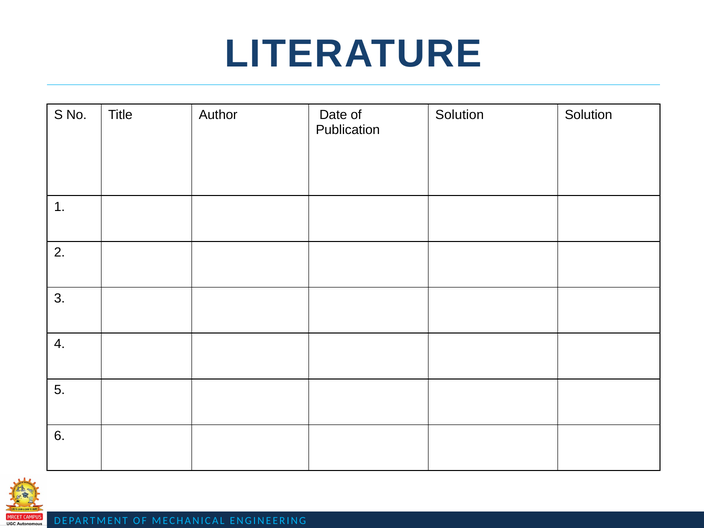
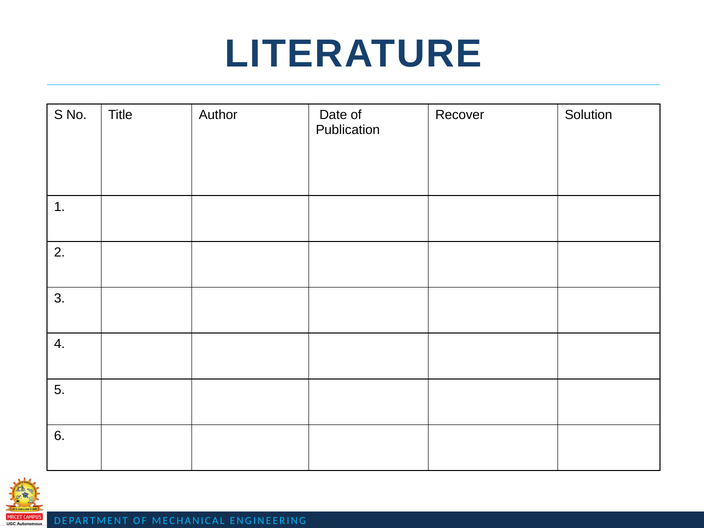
Solution: Solution -> Recover (460, 115)
